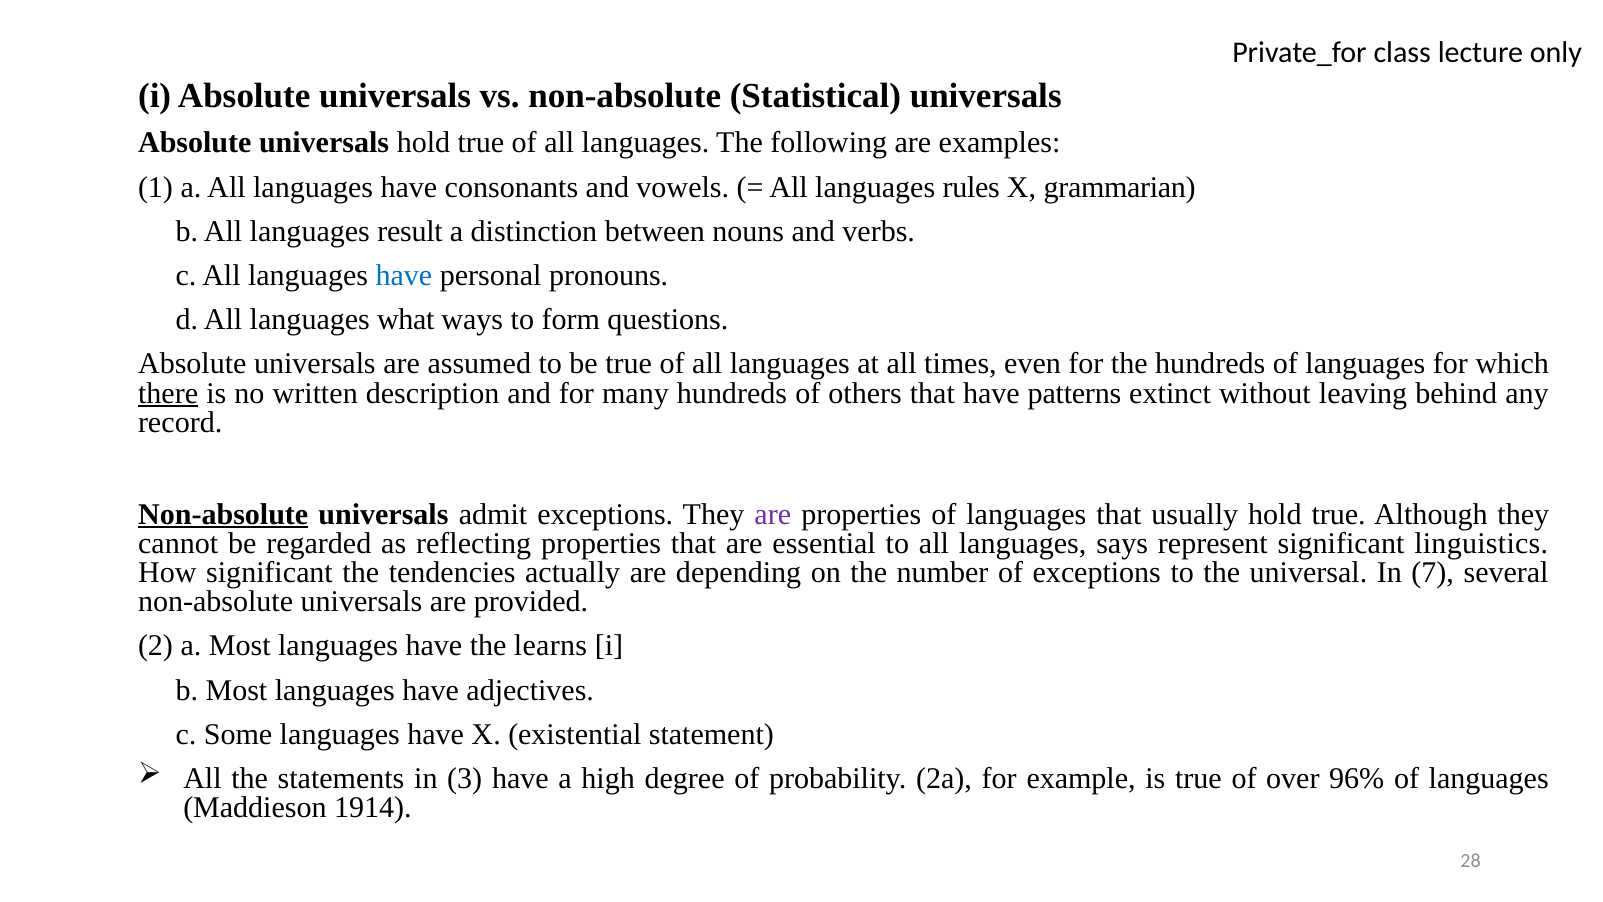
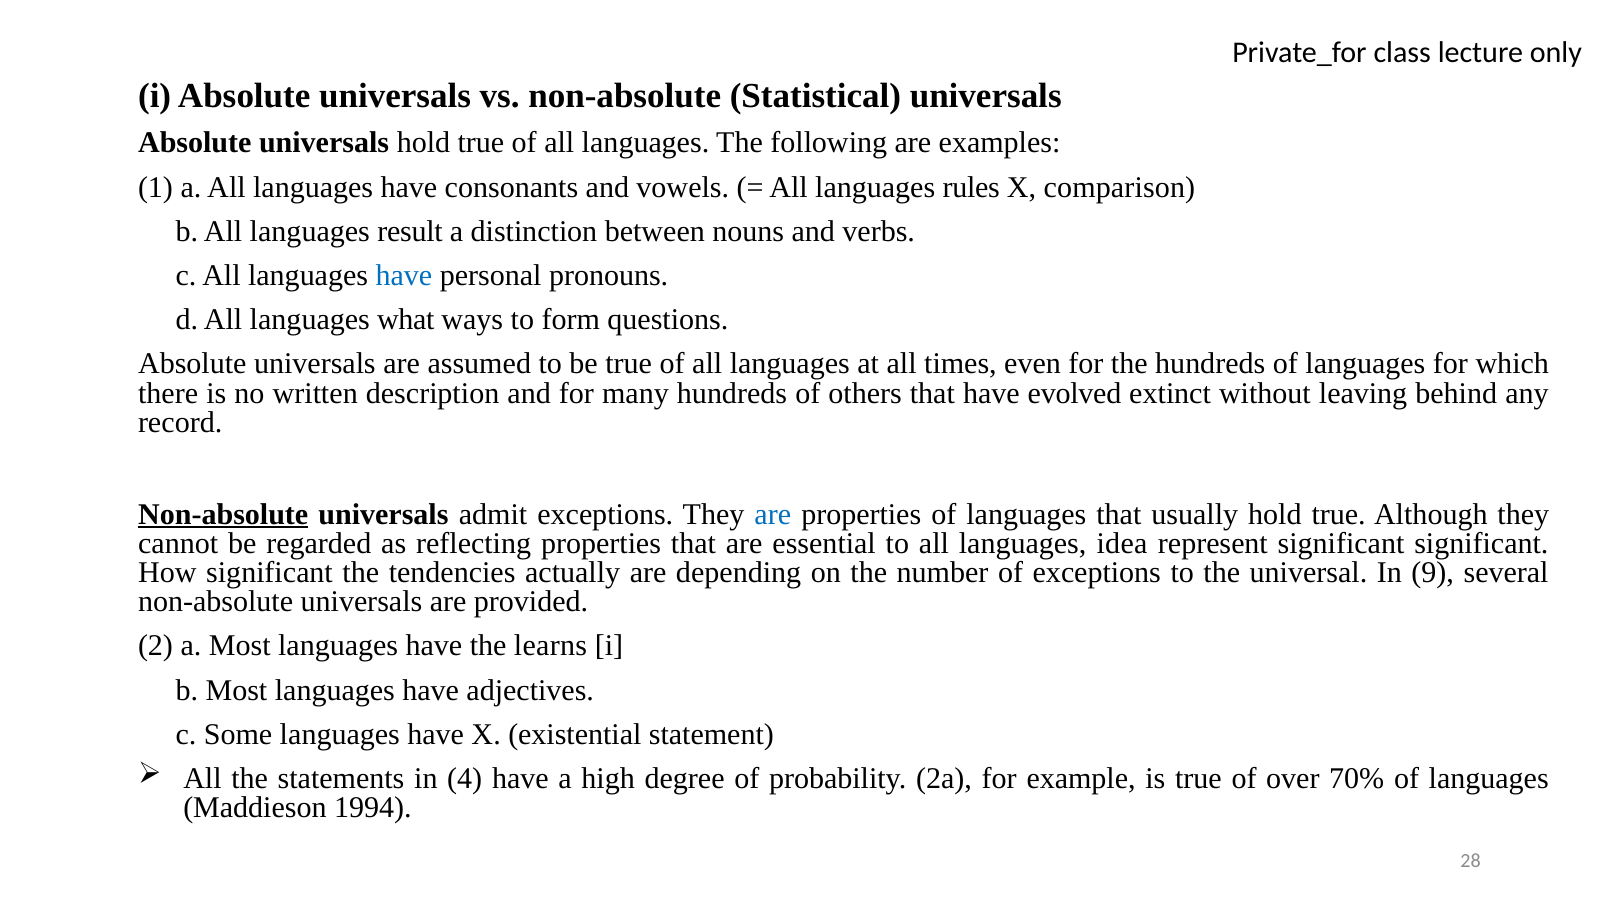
grammarian: grammarian -> comparison (1119, 187)
there underline: present -> none (168, 393)
patterns: patterns -> evolved (1075, 393)
are colour: purple -> blue (773, 514)
says: says -> idea (1122, 543)
significant linguistics: linguistics -> significant (1481, 543)
7: 7 -> 9 (1433, 572)
3: 3 -> 4 (465, 778)
96%: 96% -> 70% (1357, 778)
1914: 1914 -> 1994 (373, 808)
